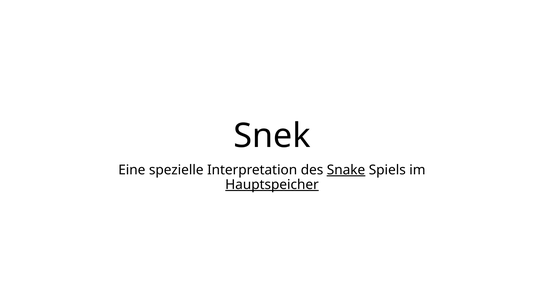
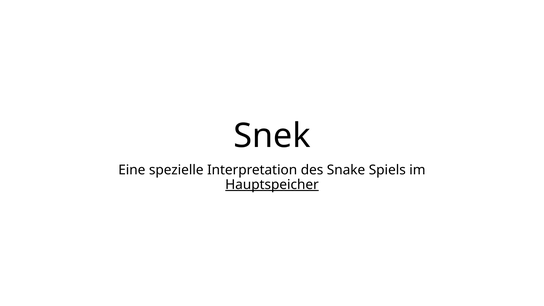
Snake underline: present -> none (346, 170)
